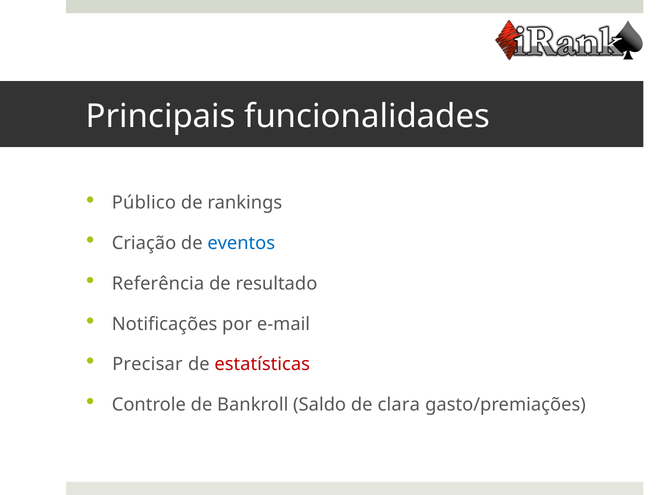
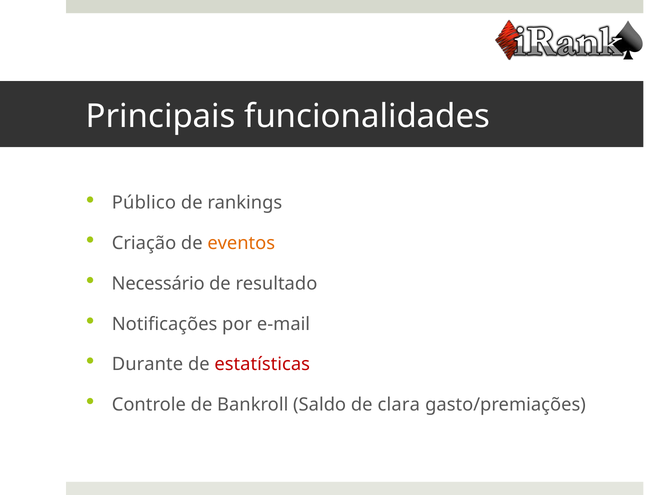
eventos colour: blue -> orange (241, 243)
Referência: Referência -> Necessário (158, 284)
Precisar: Precisar -> Durante (147, 364)
